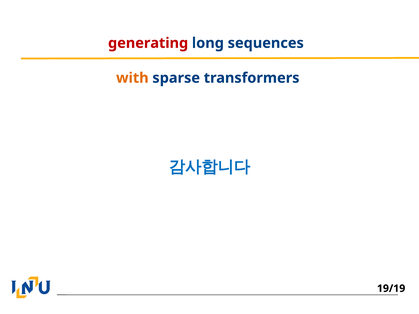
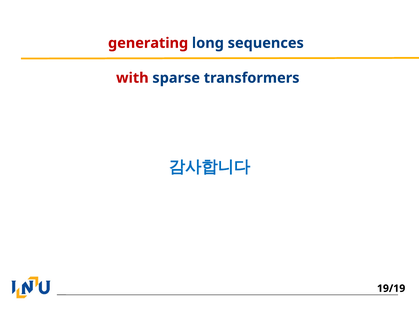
with colour: orange -> red (132, 78)
